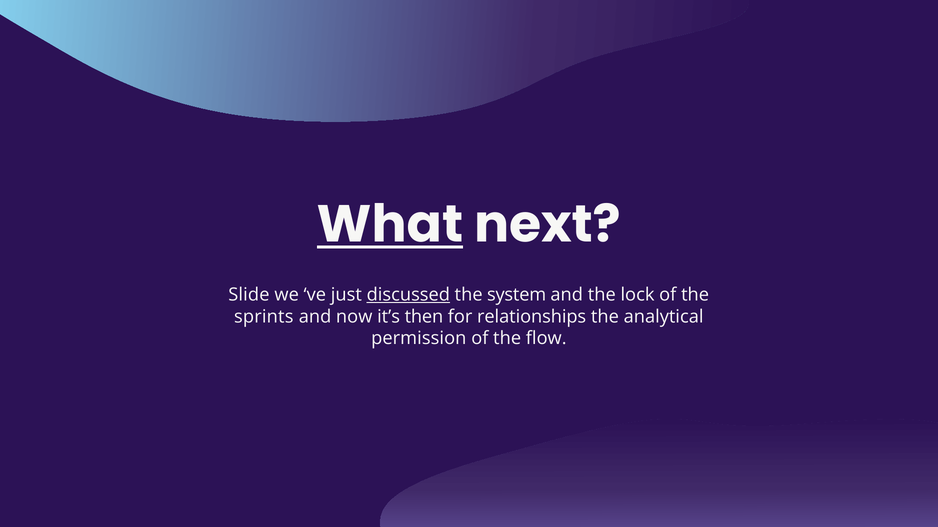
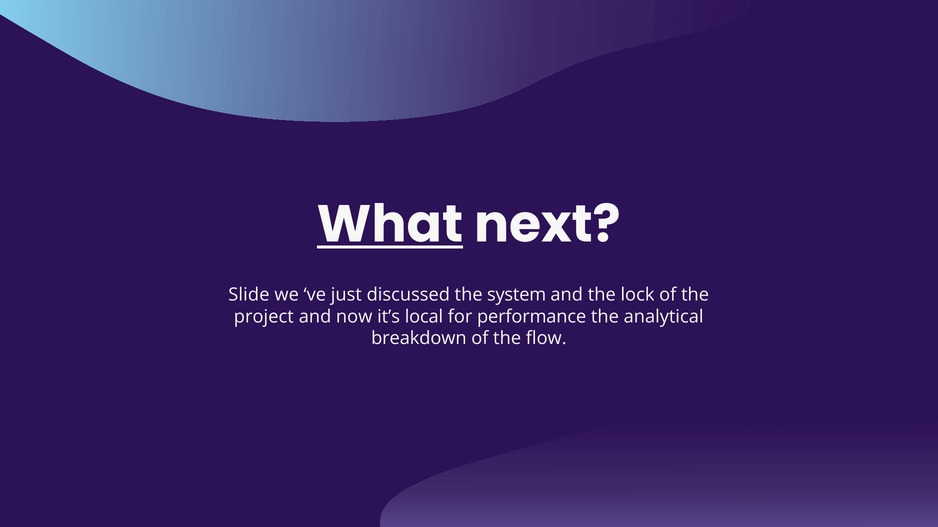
discussed underline: present -> none (408, 295)
sprints: sprints -> project (264, 317)
then: then -> local (424, 317)
relationships: relationships -> performance (532, 317)
permission: permission -> breakdown (419, 339)
